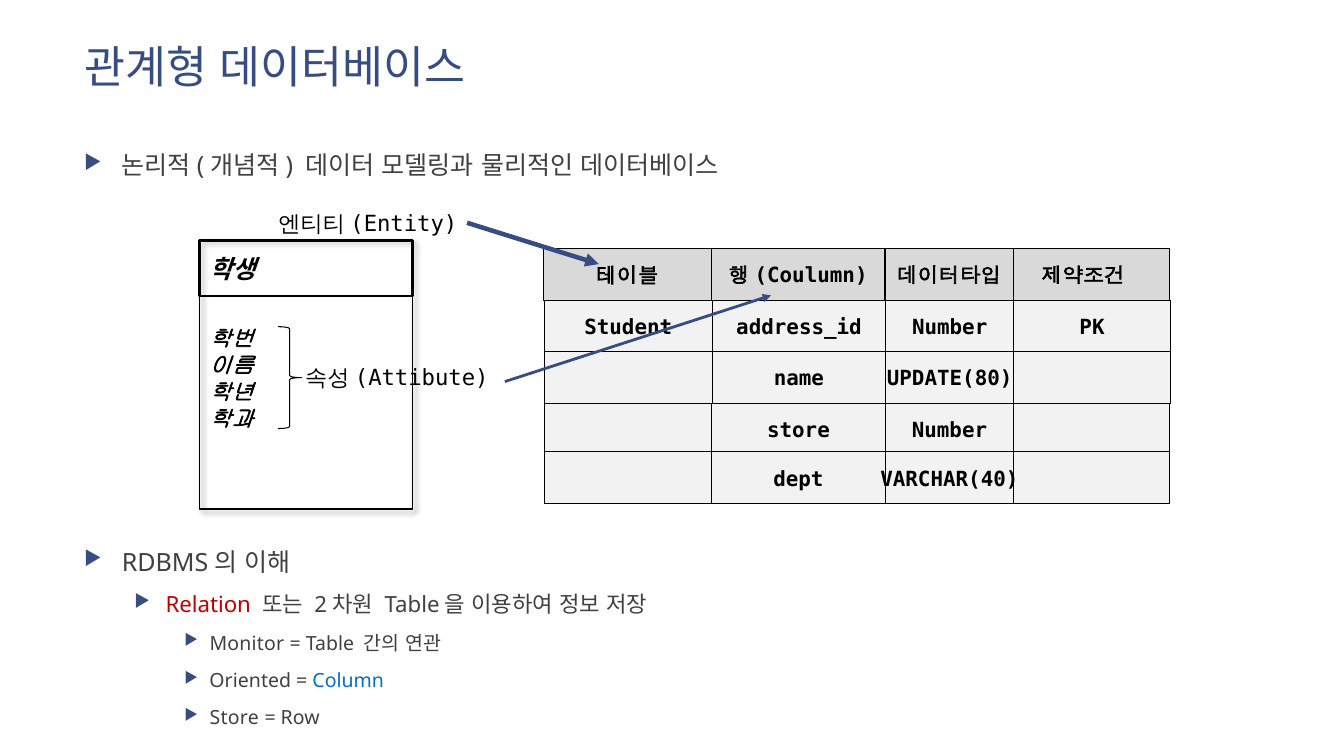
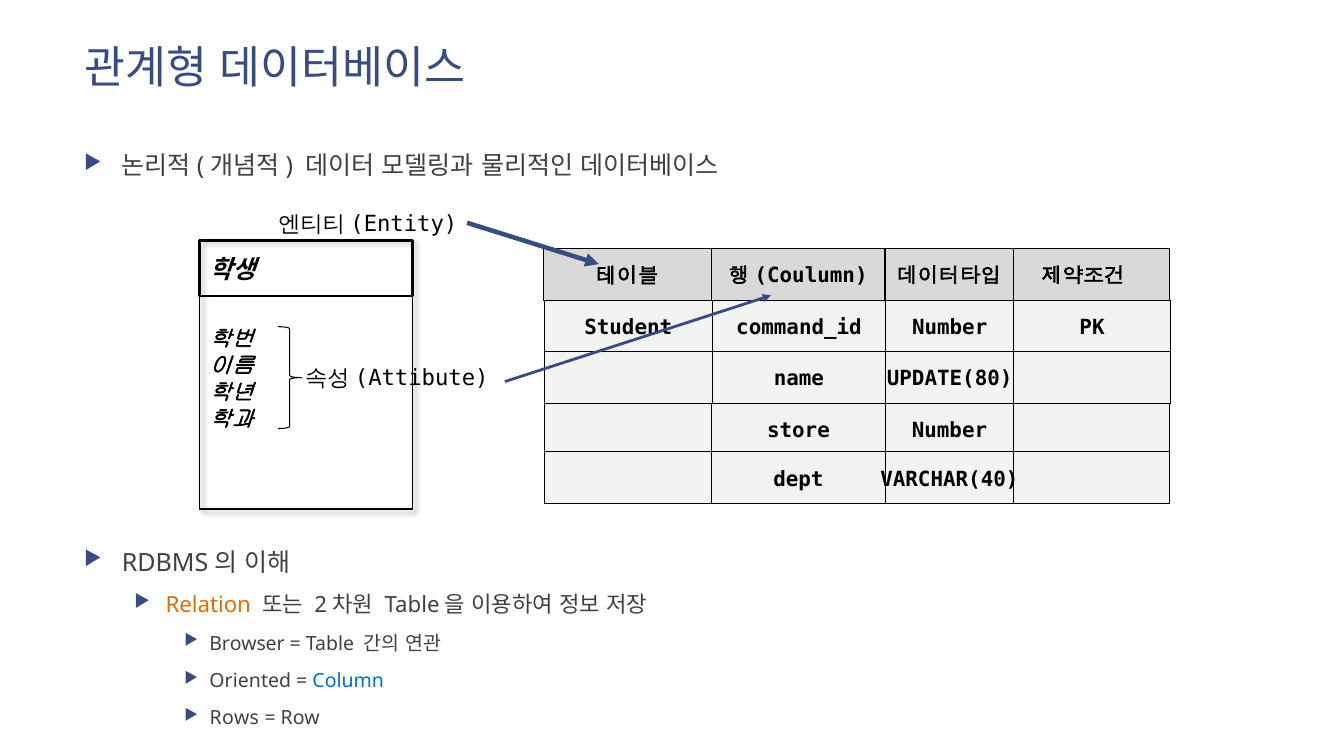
address_id: address_id -> command_id (799, 327)
Relation colour: red -> orange (208, 605)
Monitor: Monitor -> Browser (247, 643)
Store: Store -> Rows (234, 718)
